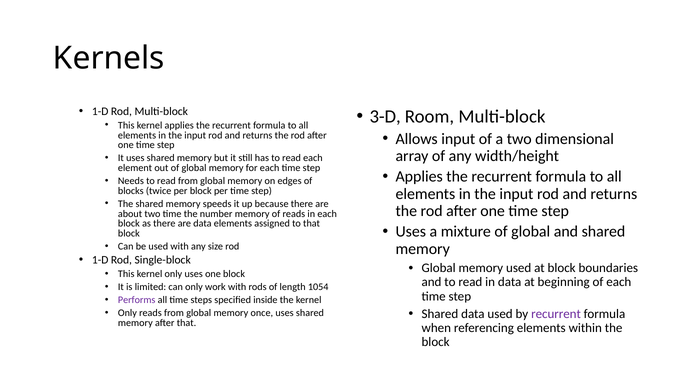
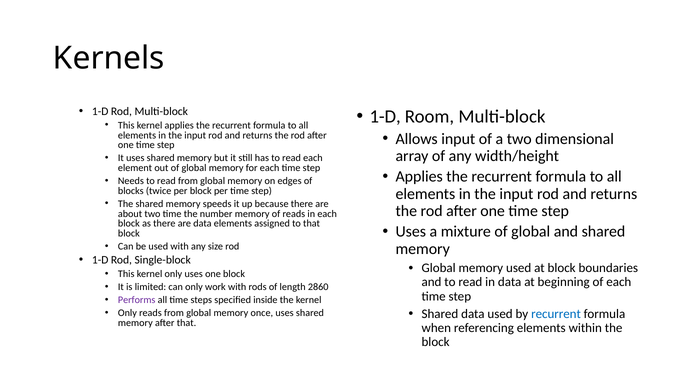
3-D: 3-D -> 1-D (385, 117)
1054: 1054 -> 2860 (318, 287)
recurrent colour: purple -> blue (556, 314)
